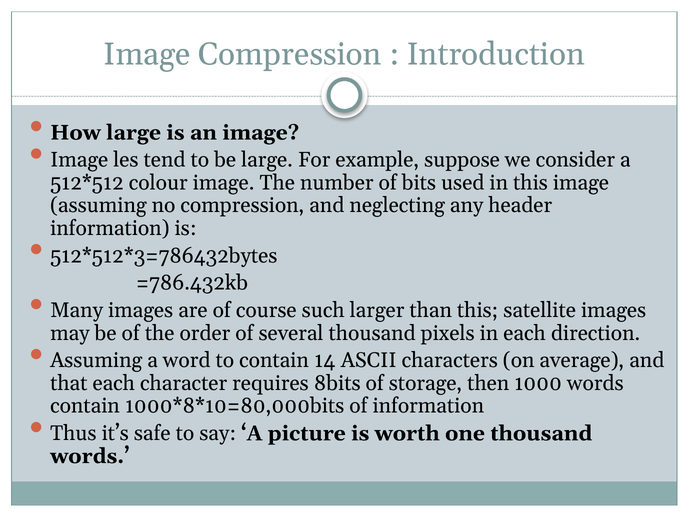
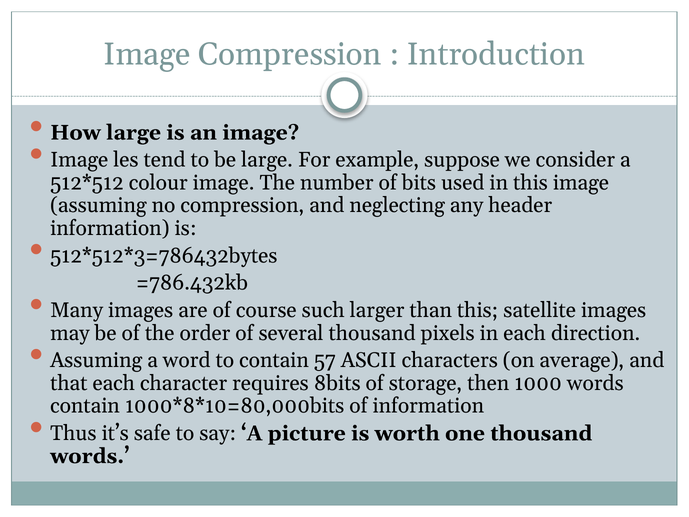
14: 14 -> 57 (325, 360)
